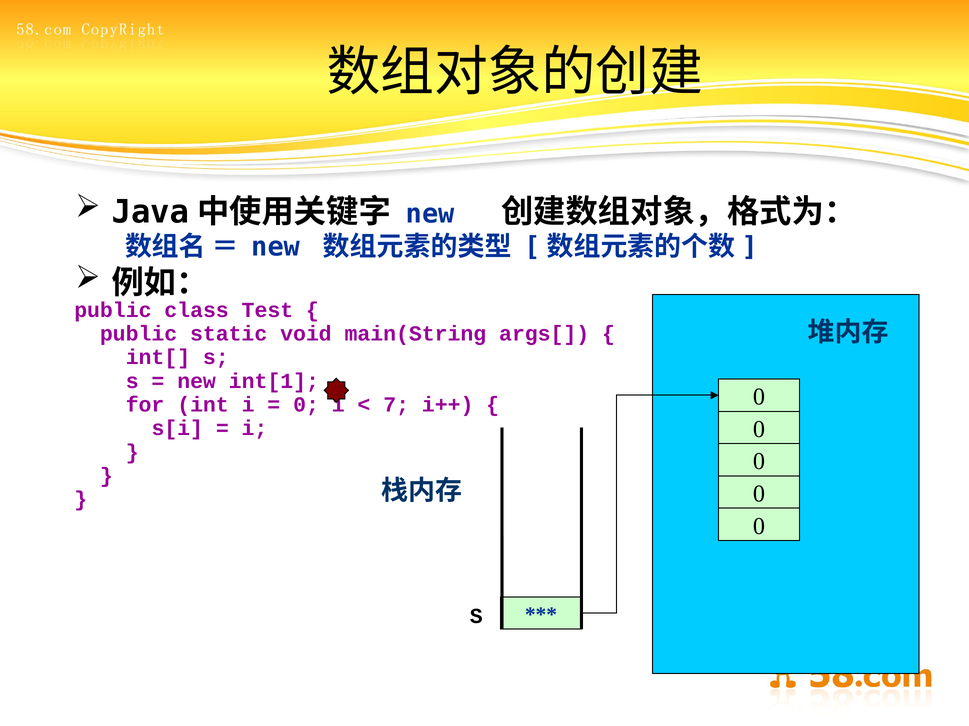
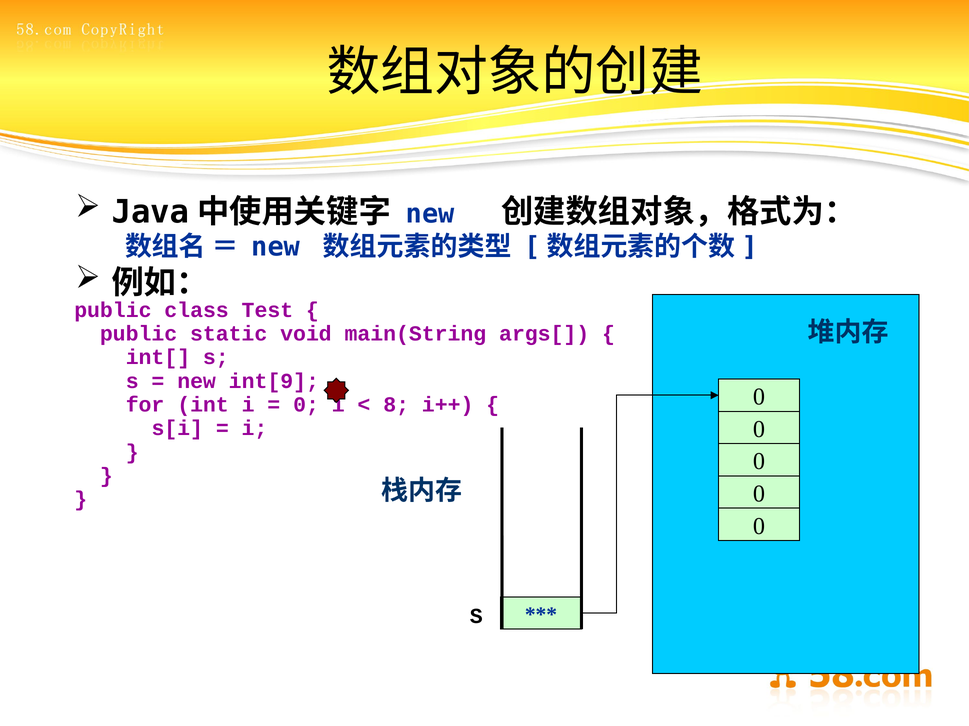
int[1: int[1 -> int[9 (274, 381)
7: 7 -> 8 (396, 405)
